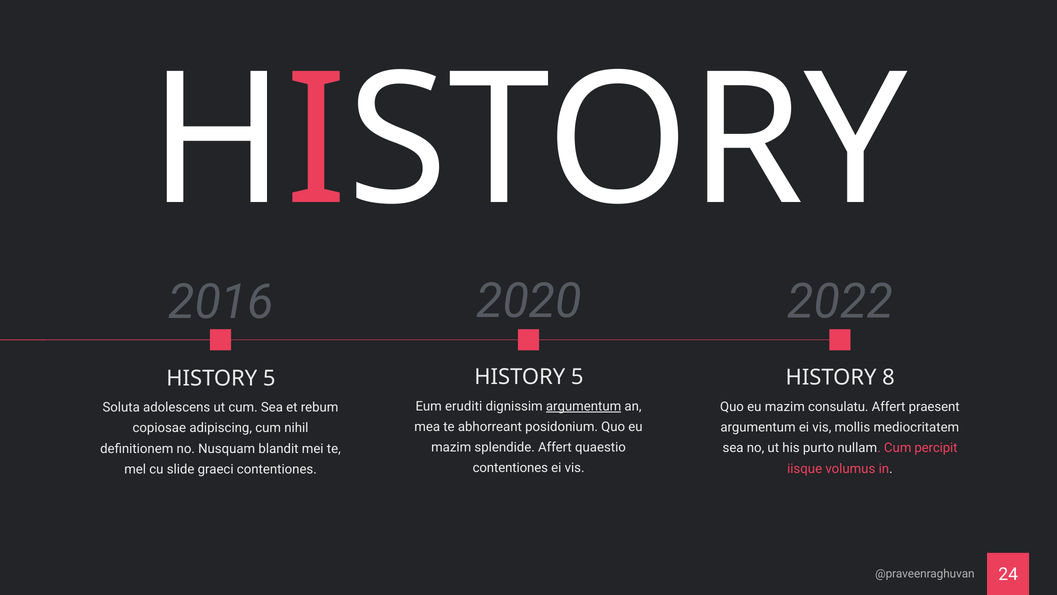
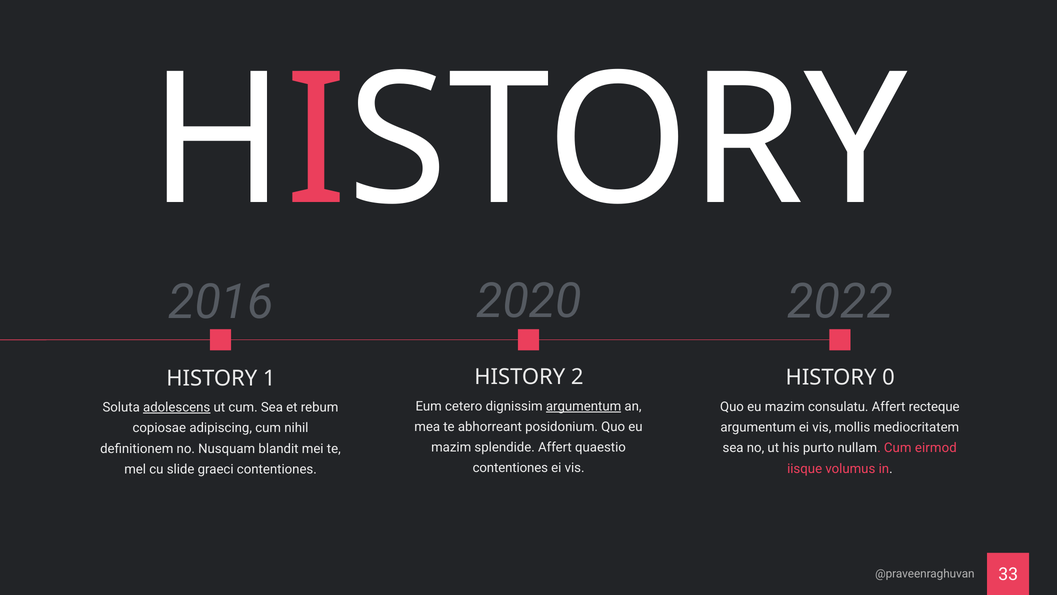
5: 5 -> 2 (577, 377)
8: 8 -> 0 (889, 377)
5: 5 -> 1 (269, 378)
eruditi: eruditi -> cetero (464, 406)
praesent: praesent -> recteque (934, 406)
adolescens underline: none -> present (177, 407)
percipit: percipit -> eirmod (936, 448)
24: 24 -> 33 (1008, 574)
